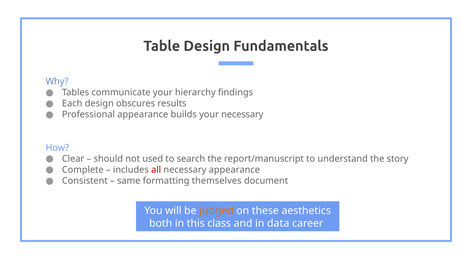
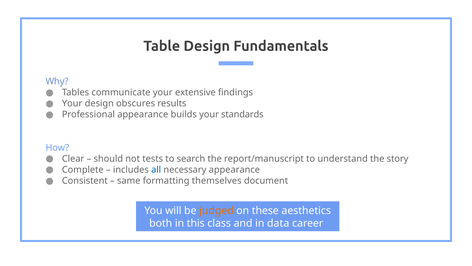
hierarchy: hierarchy -> extensive (195, 92)
Each: Each -> Your (72, 103)
your necessary: necessary -> standards (242, 114)
used: used -> tests (153, 158)
all colour: red -> blue (156, 169)
